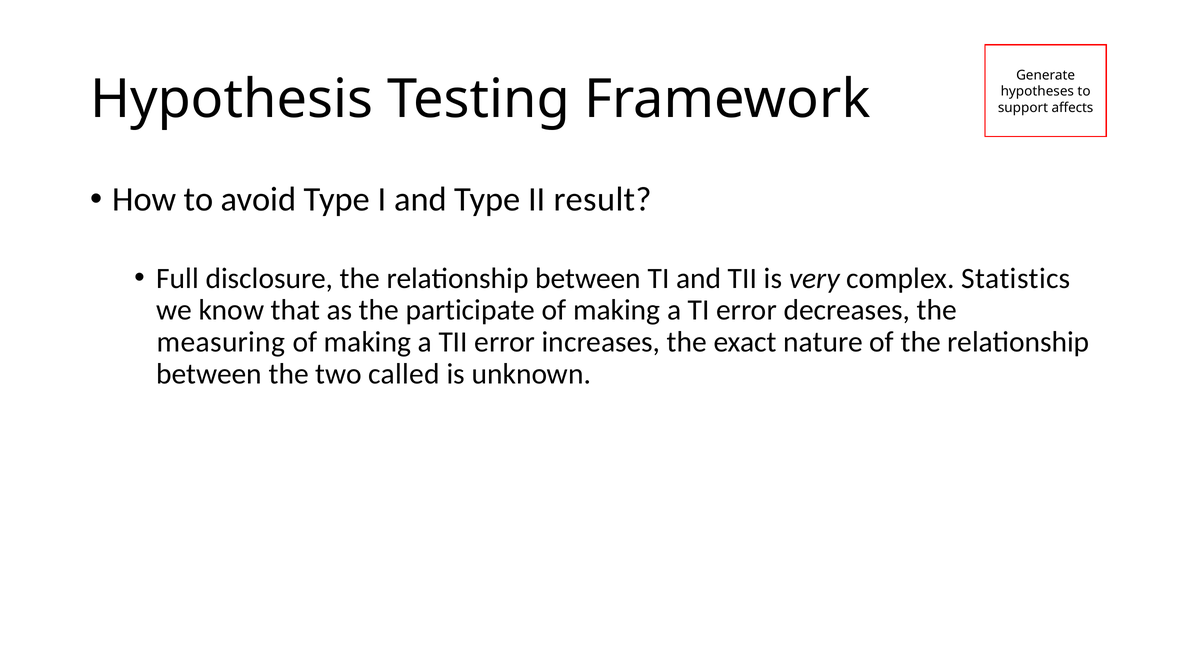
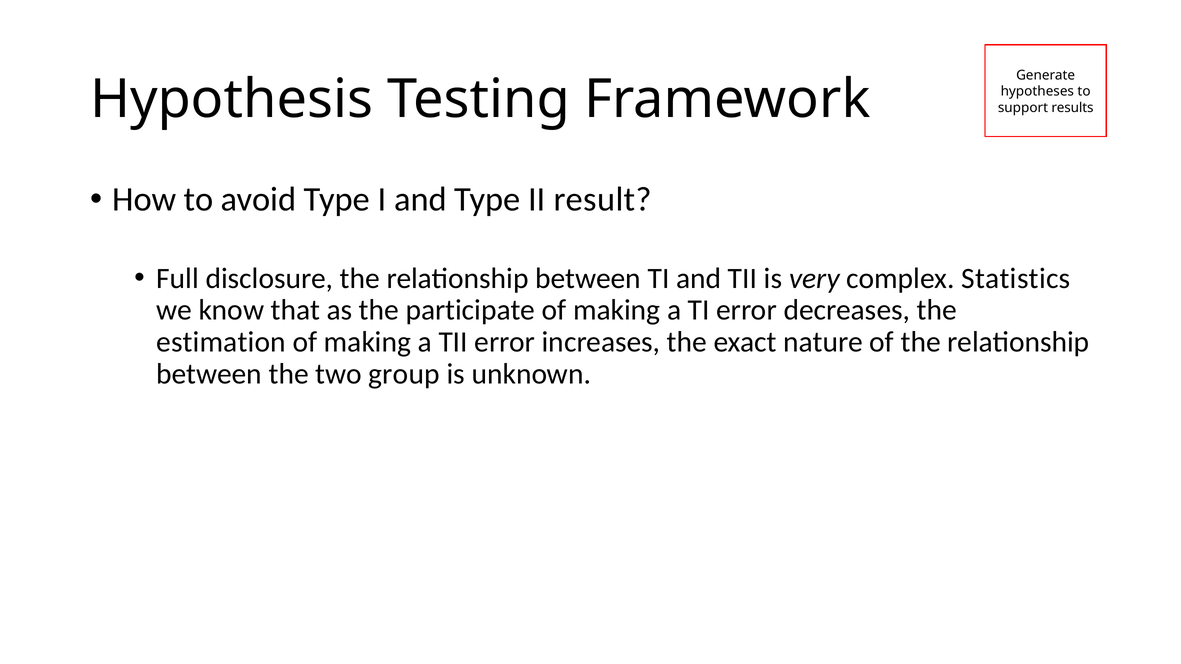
affects: affects -> results (1072, 108)
measuring: measuring -> estimation (221, 342)
called: called -> group (404, 374)
